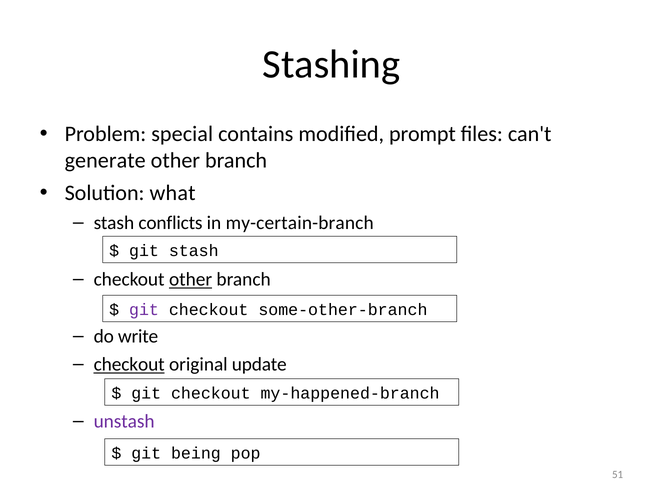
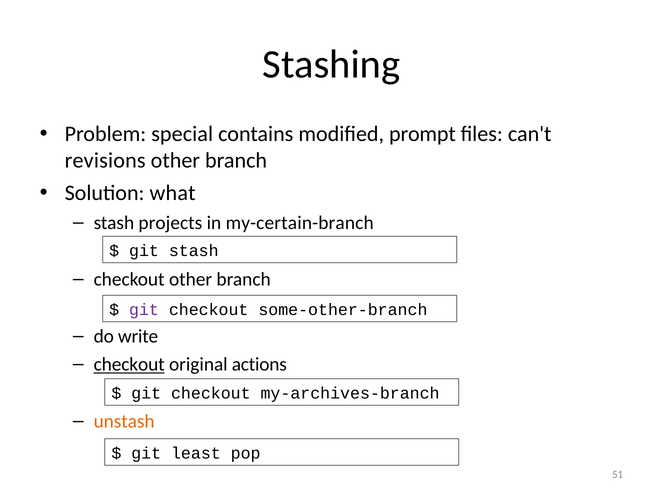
generate: generate -> revisions (105, 161)
conflicts: conflicts -> projects (170, 223)
other underline: present -> none (191, 280)
update: update -> actions (259, 365)
my-happened-branch: my-happened-branch -> my-archives-branch (350, 394)
unstash colour: purple -> orange (124, 422)
being: being -> least (196, 453)
